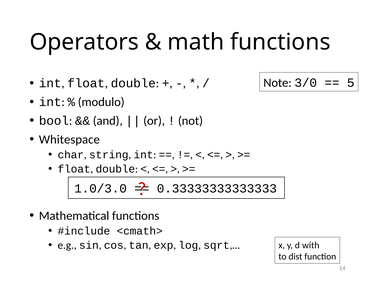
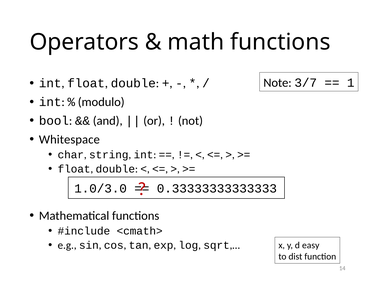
3/0: 3/0 -> 3/7 (306, 83)
5: 5 -> 1 (351, 83)
with: with -> easy (311, 245)
